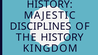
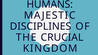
HISTORY: HISTORY -> HUMANS (50, 4)
THE HISTORY: HISTORY -> CRUCIAL (62, 37)
